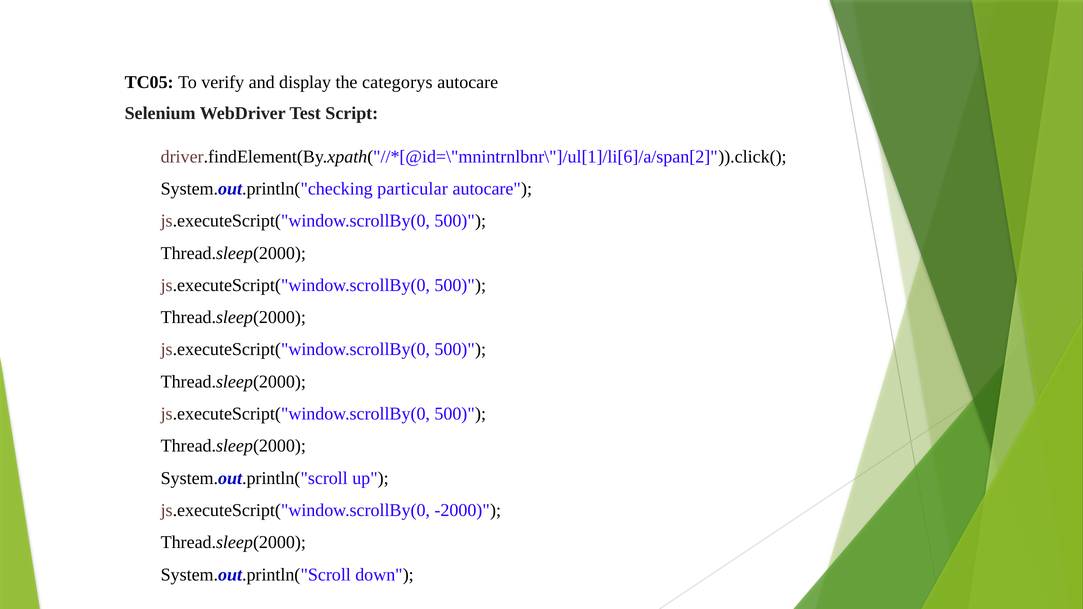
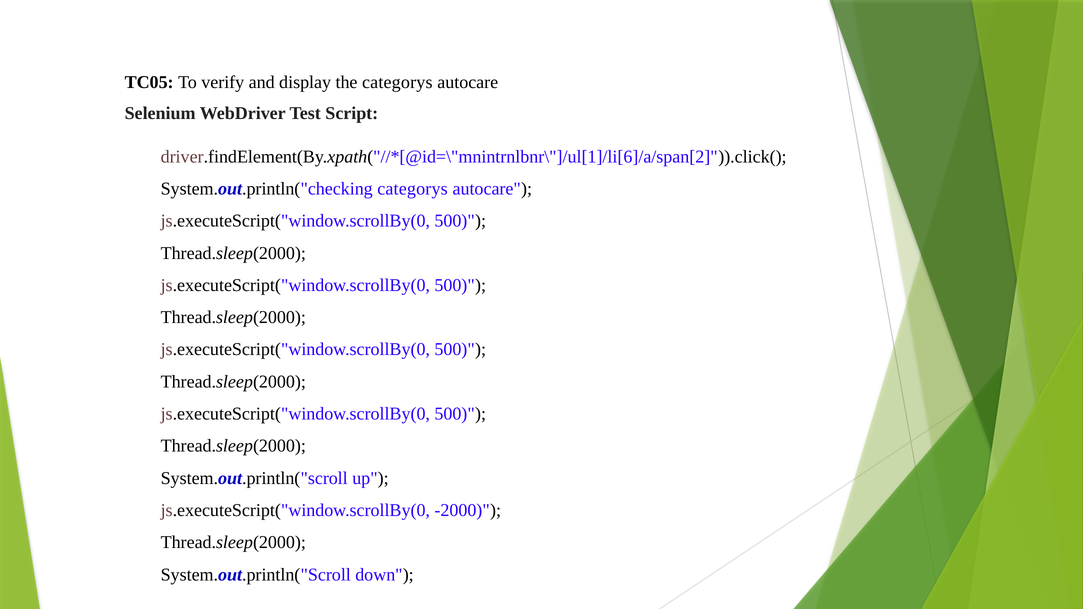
System.out.println("checking particular: particular -> categorys (413, 189)
